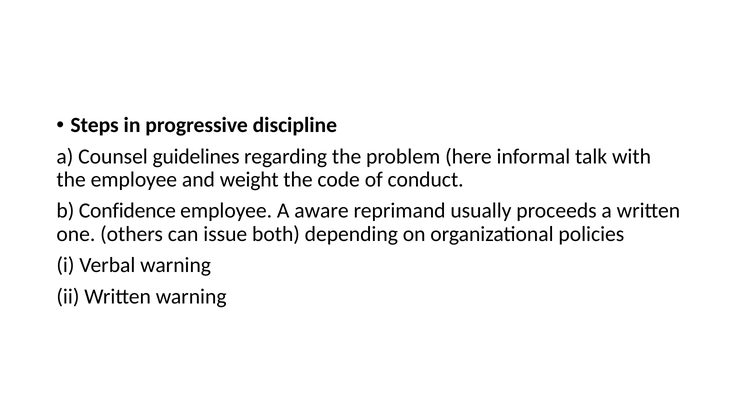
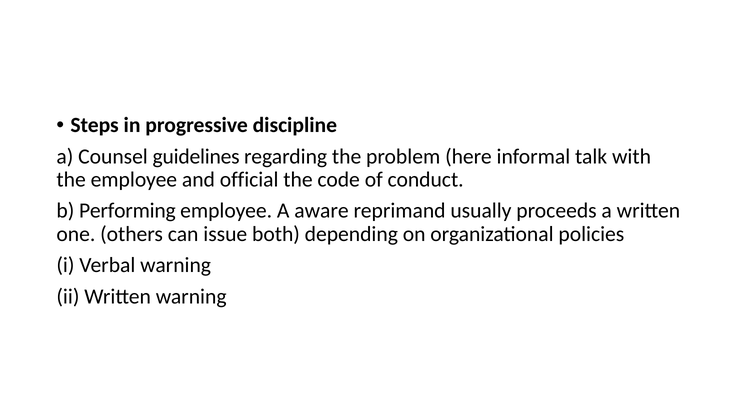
weight: weight -> official (249, 180)
Confidence: Confidence -> Performing (127, 211)
